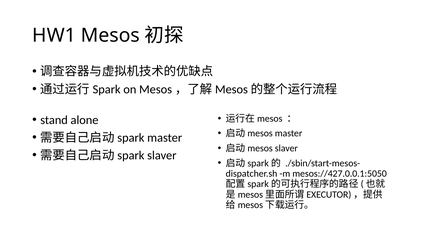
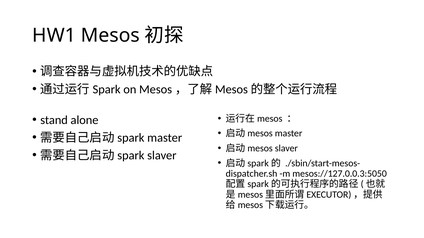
mesos://427.0.0.1:5050: mesos://427.0.0.1:5050 -> mesos://127.0.0.3:5050 (340, 174)
